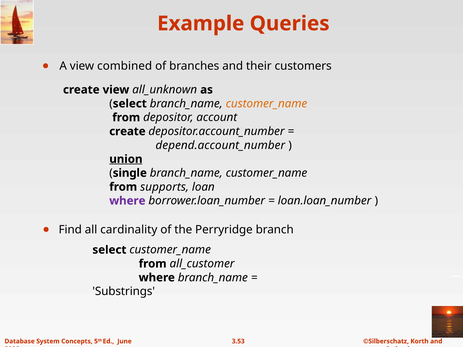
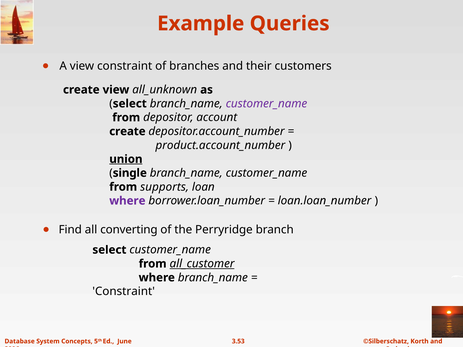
view combined: combined -> constraint (125, 66)
customer_name colour: orange -> purple (266, 104)
depend.account_number: depend.account_number -> product.account_number (220, 145)
cardinality: cardinality -> converting (129, 230)
all_customer underline: none -> present (202, 264)
Substrings: Substrings -> Constraint (124, 292)
